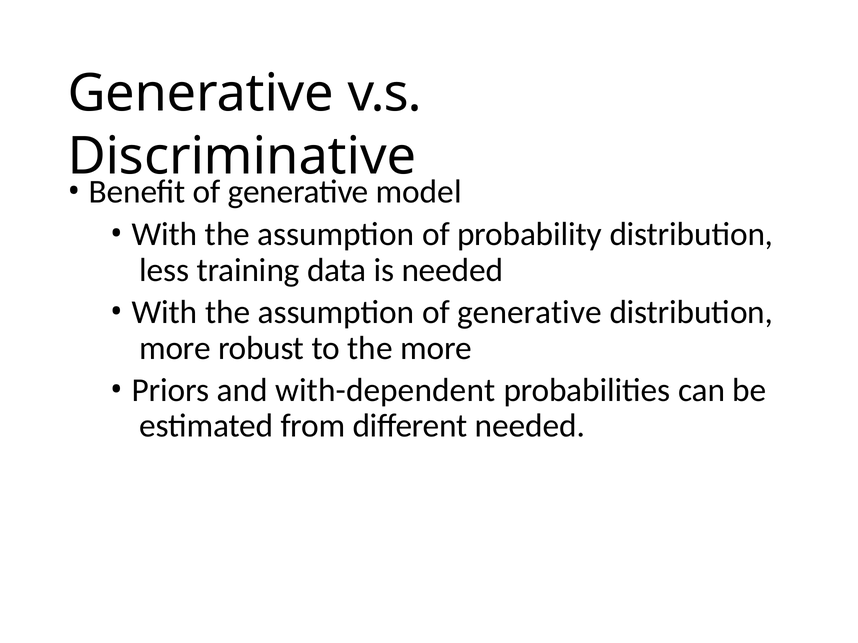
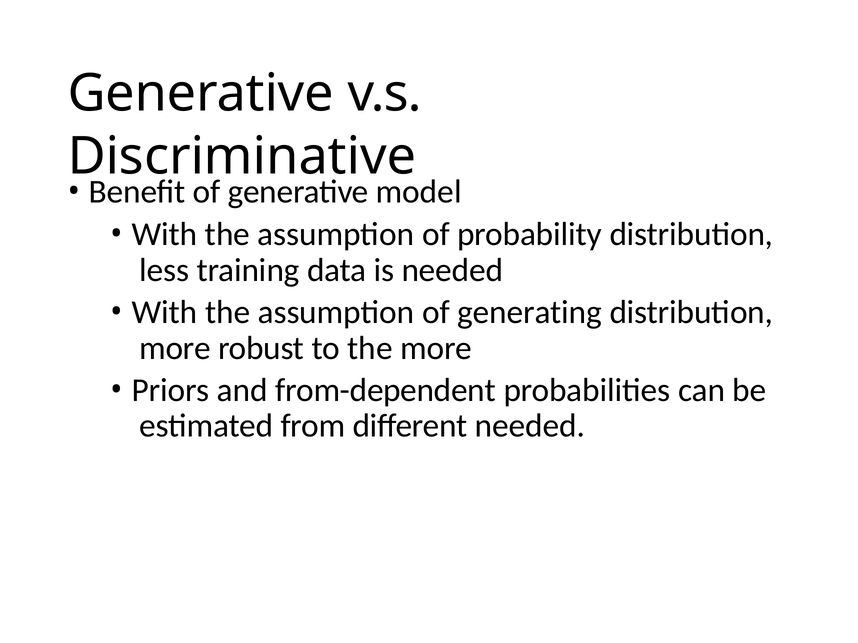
assumption of generative: generative -> generating (530, 312)
with-dependent: with-dependent -> from-dependent (386, 390)
